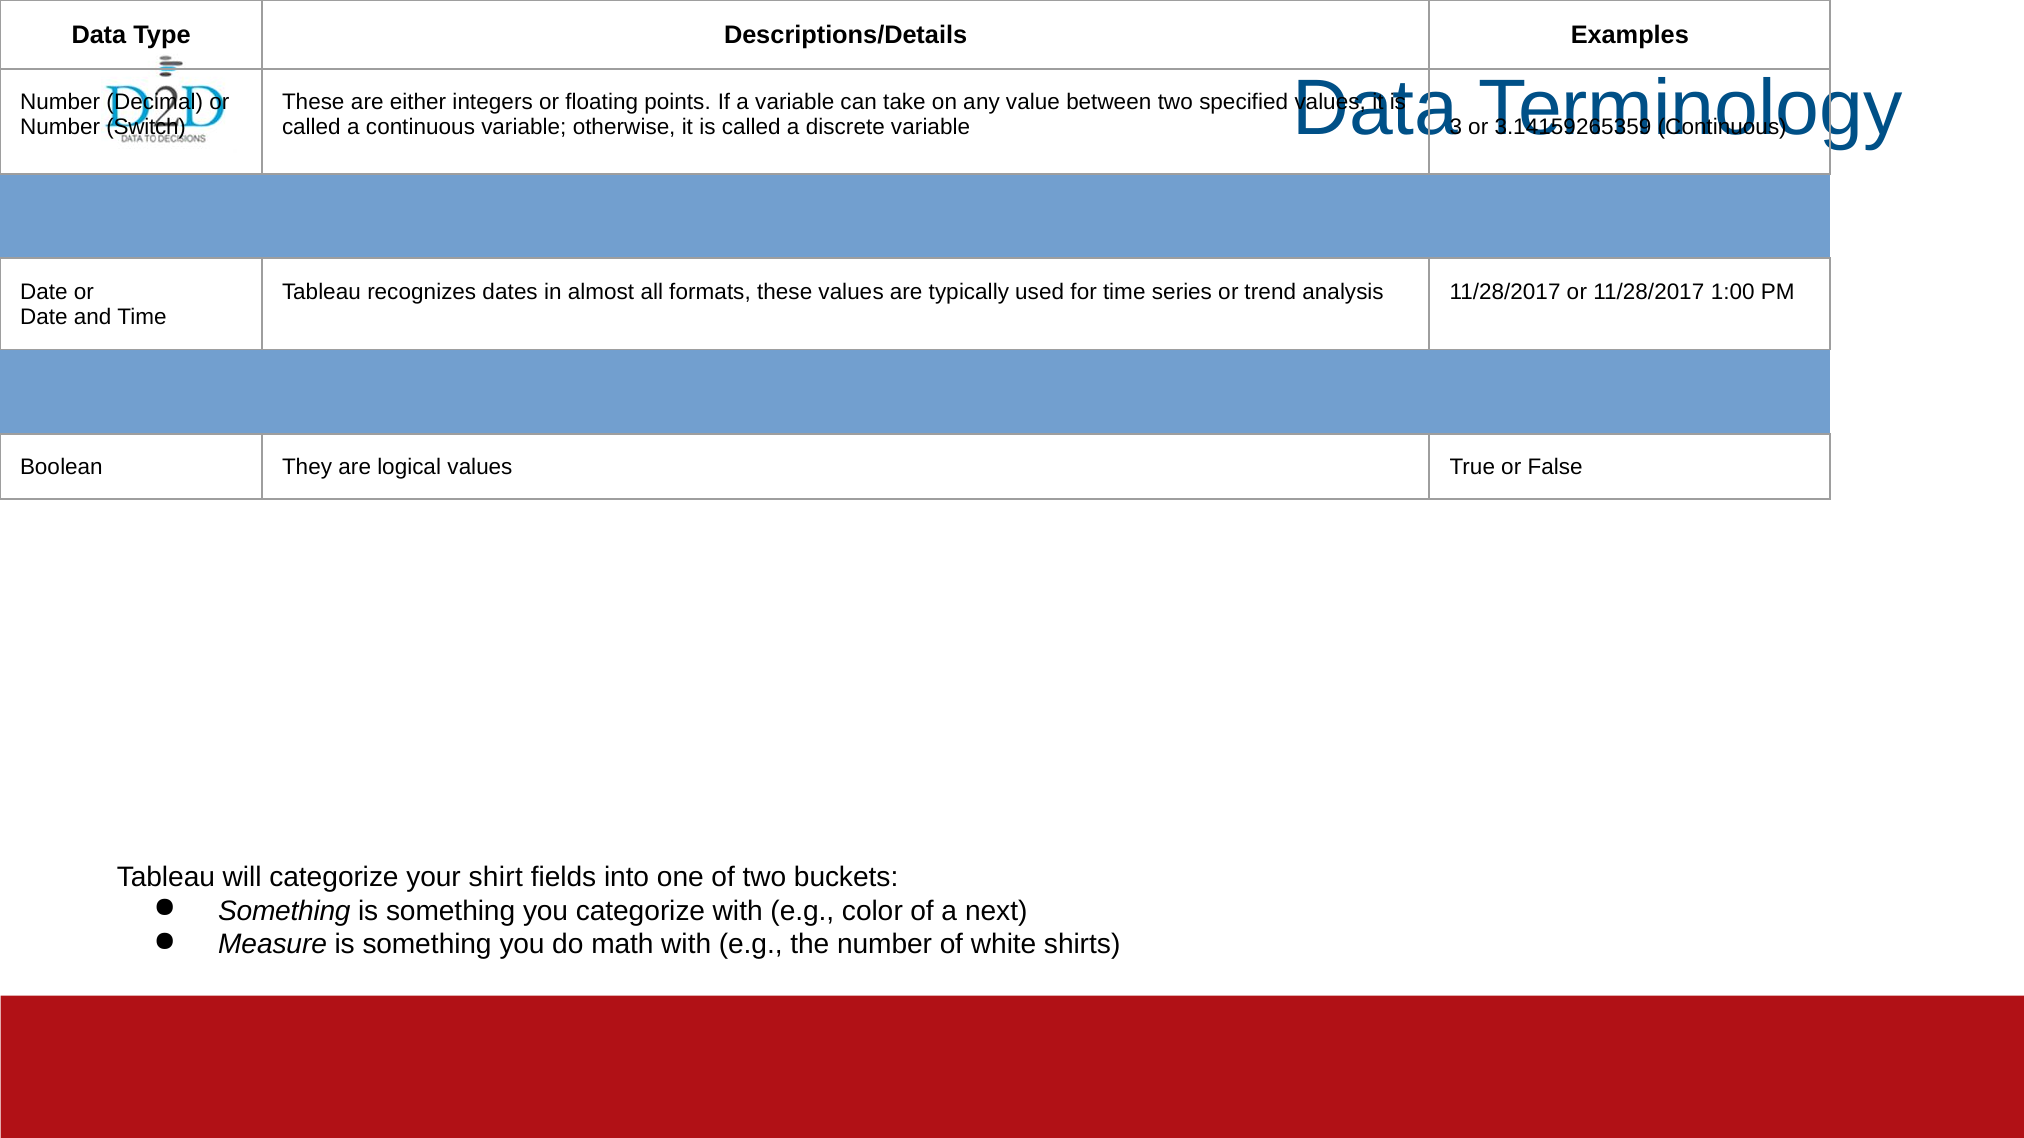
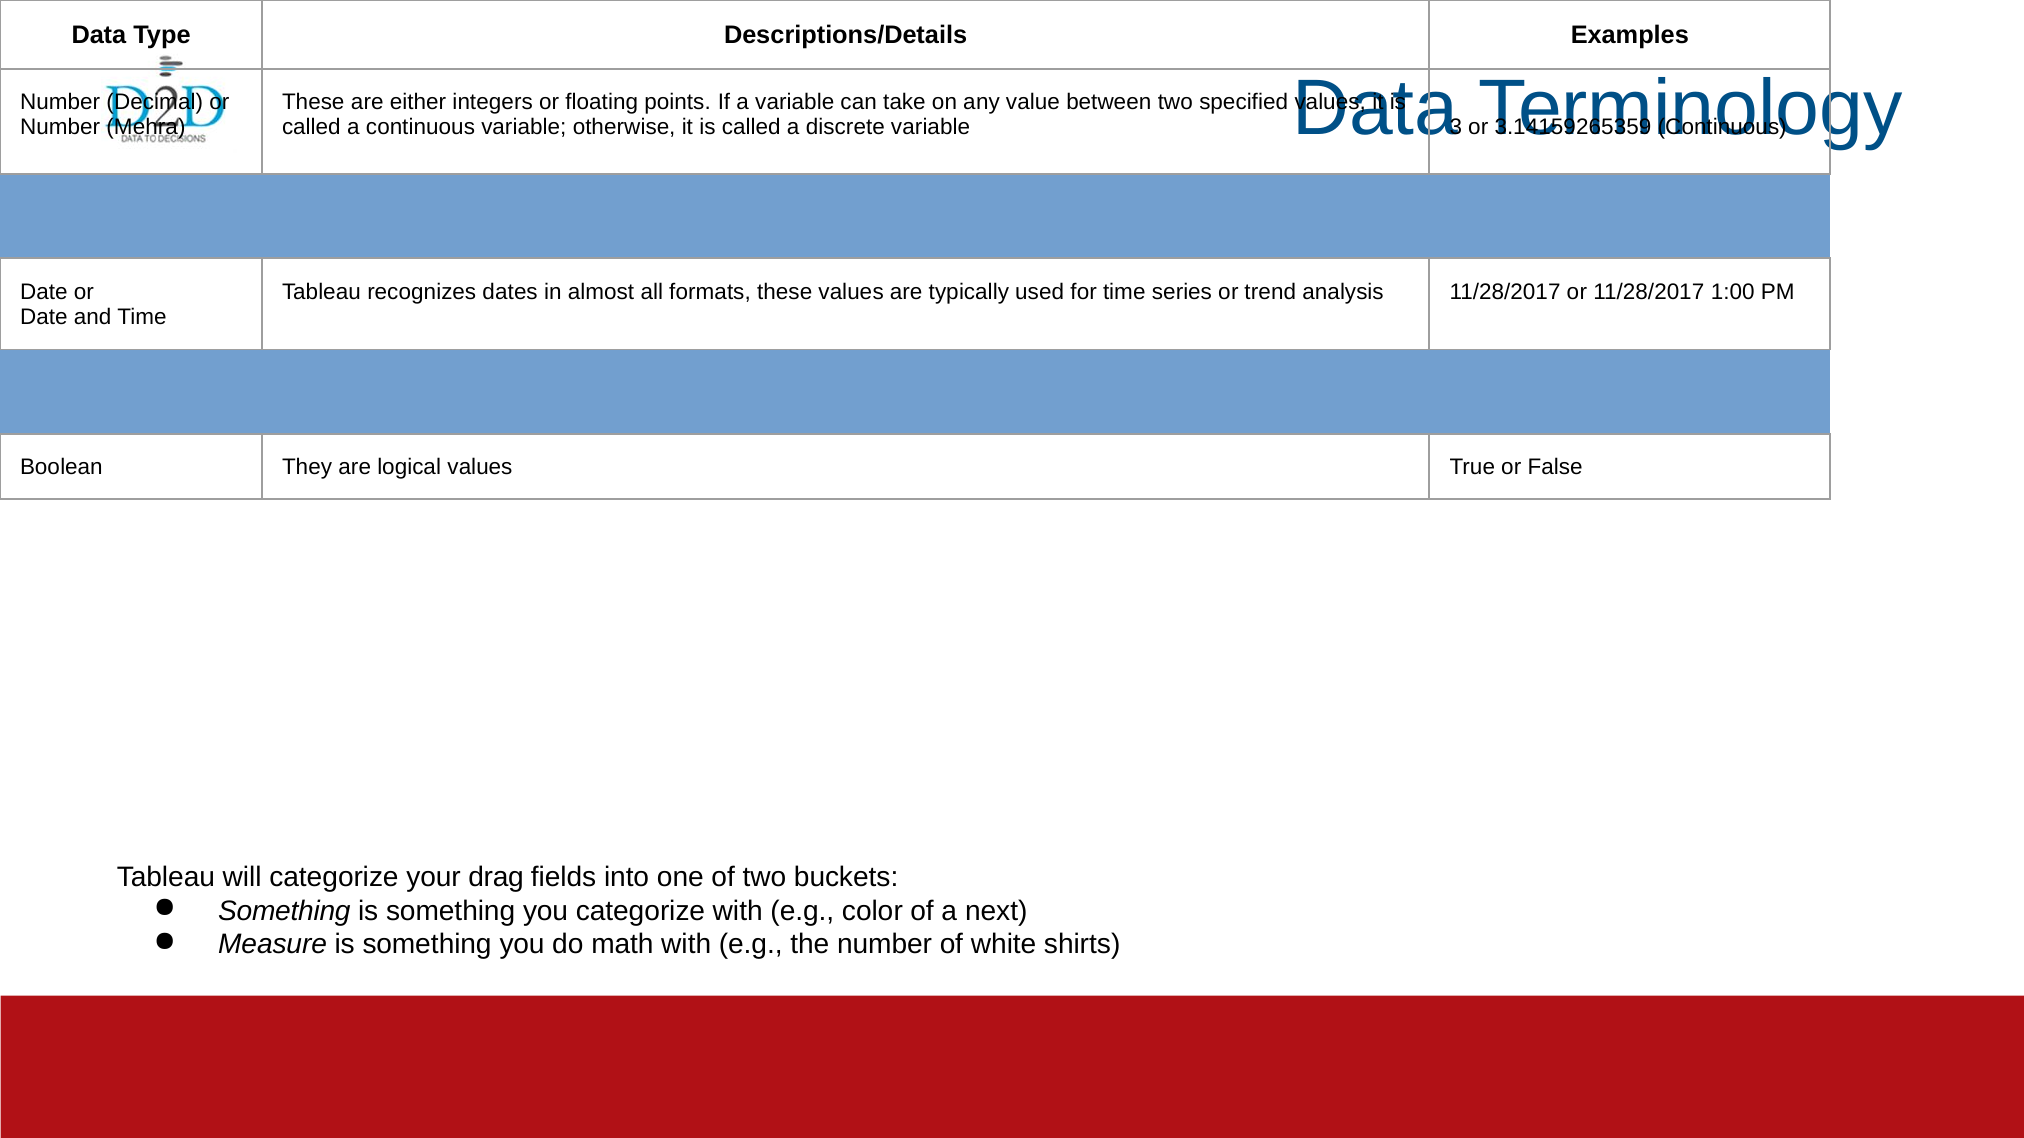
Switch: Switch -> Mehra (146, 127)
shirt: shirt -> drag (496, 877)
